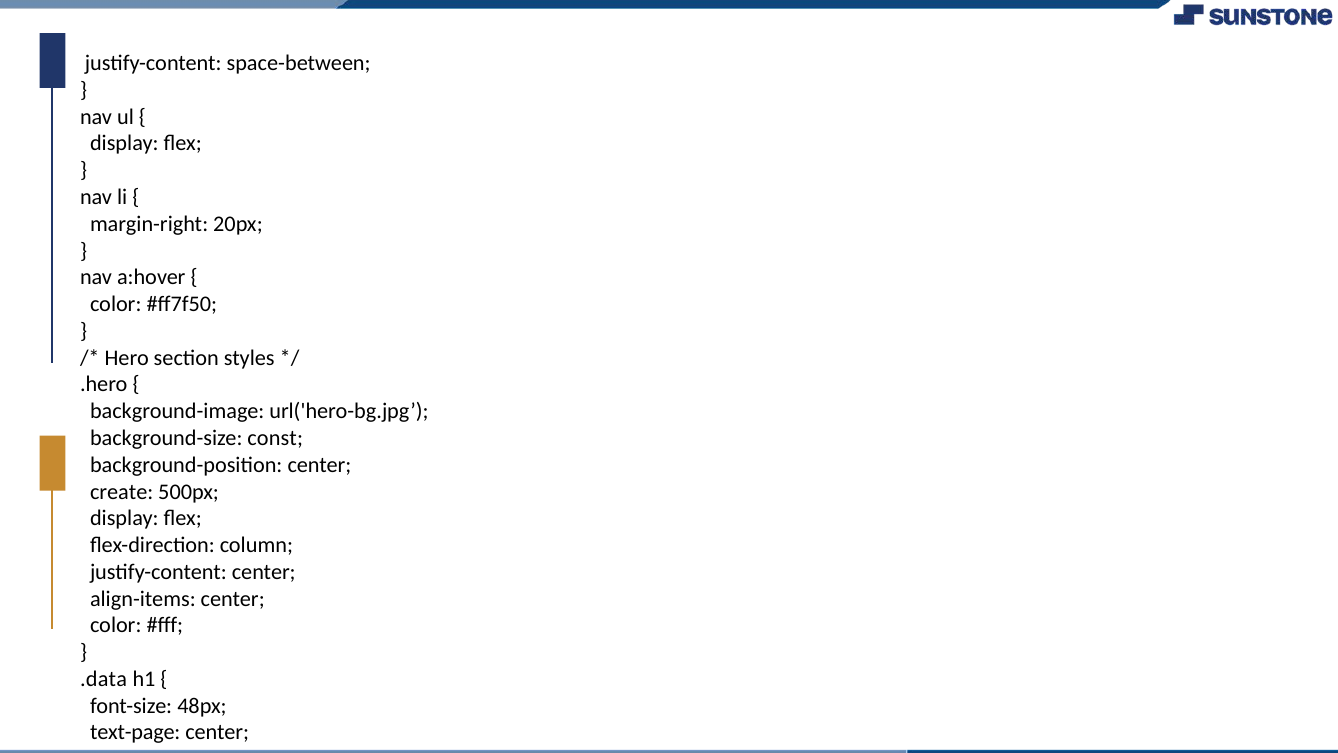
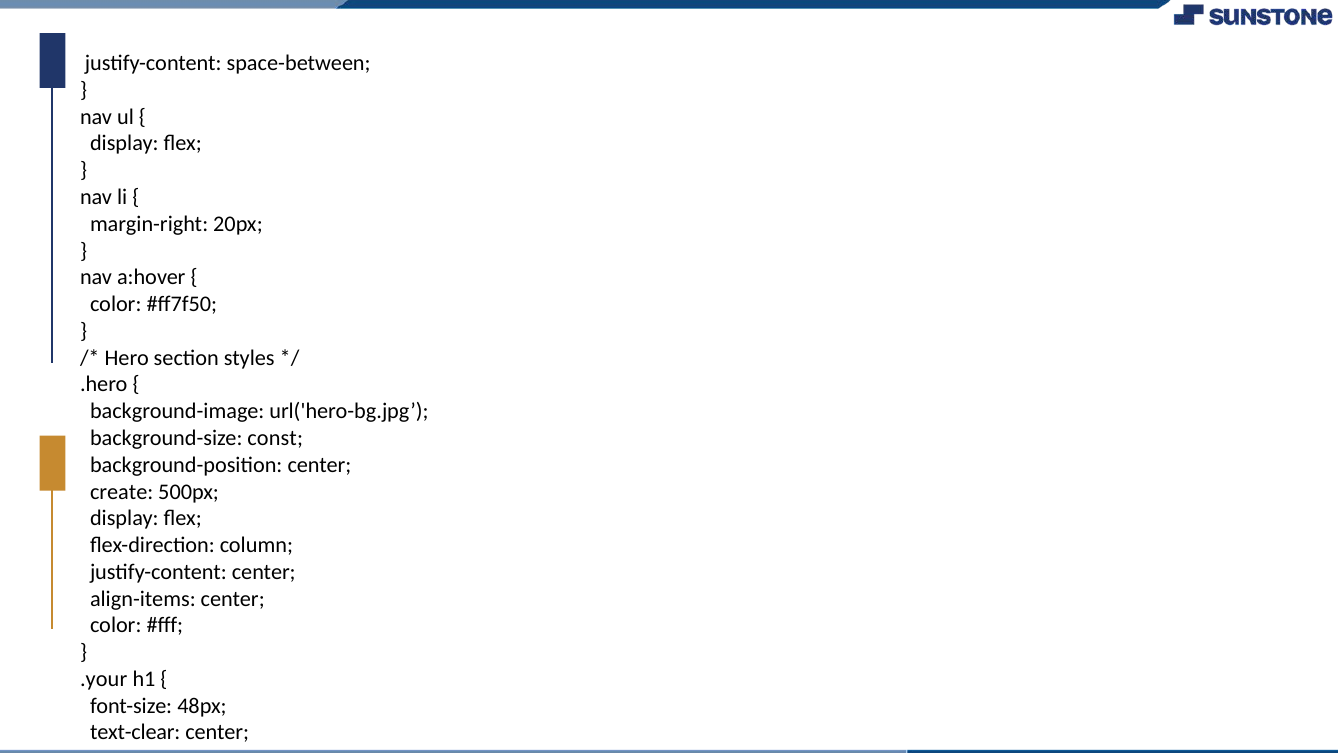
.data: .data -> .your (104, 679)
text-page: text-page -> text-clear (135, 732)
